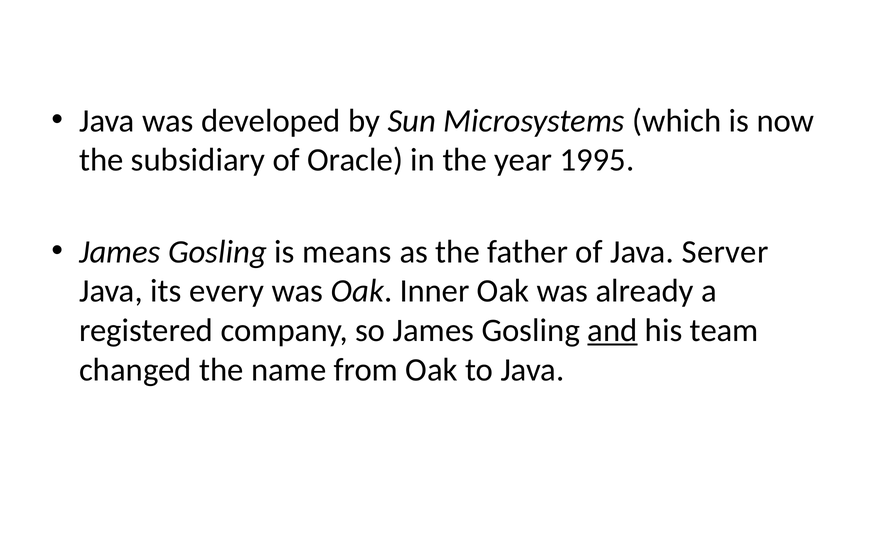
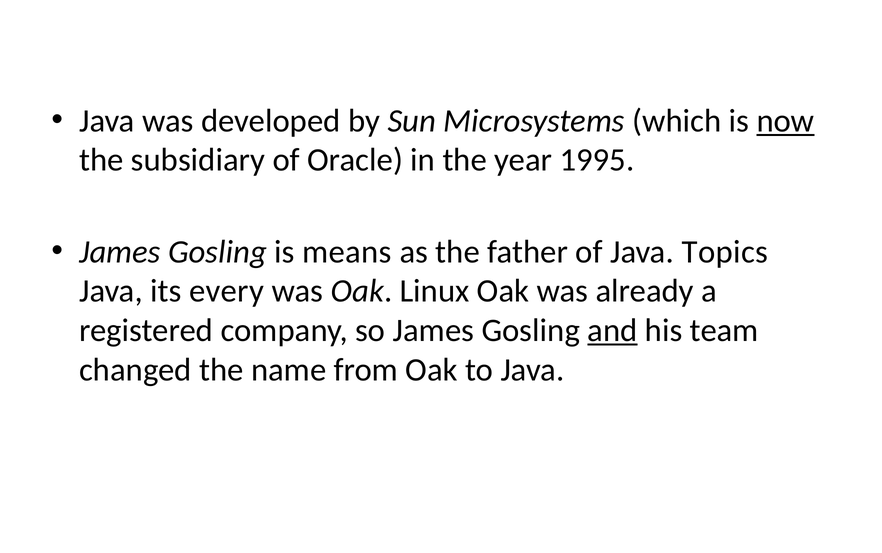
now underline: none -> present (785, 121)
Server: Server -> Topics (725, 252)
Inner: Inner -> Linux (435, 291)
